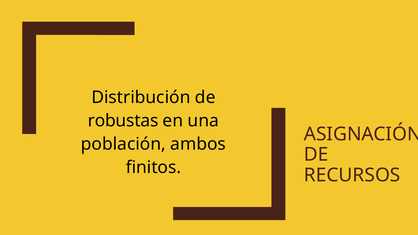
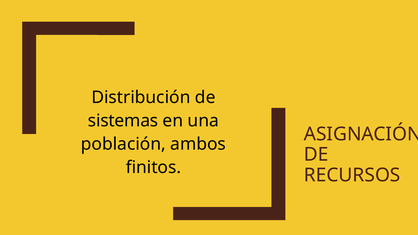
robustas: robustas -> sistemas (123, 121)
